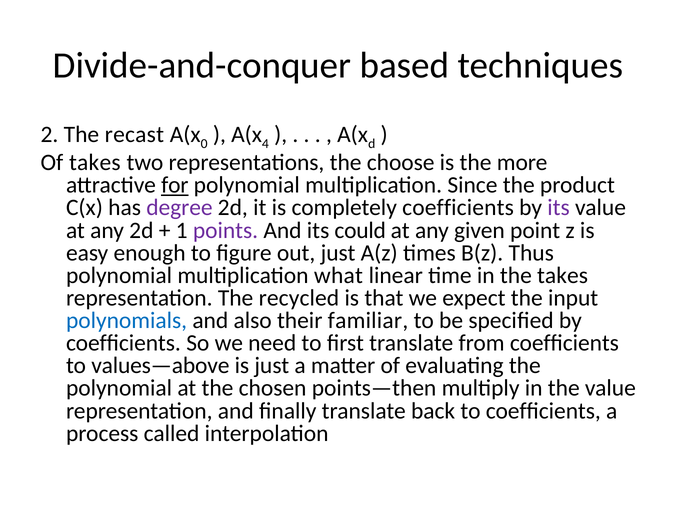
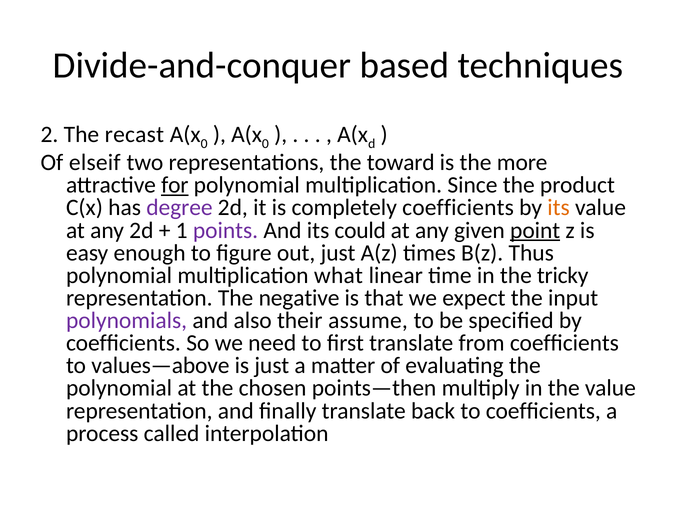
4: 4 -> 0 (265, 144)
Of takes: takes -> elseif (95, 163)
choose: choose -> toward (401, 163)
its colour: purple -> orange (559, 208)
point underline: none -> present (535, 230)
the takes: takes -> tricky (563, 275)
recycled: recycled -> negative (299, 298)
polynomials colour: blue -> purple (127, 320)
familiar: familiar -> assume (368, 320)
